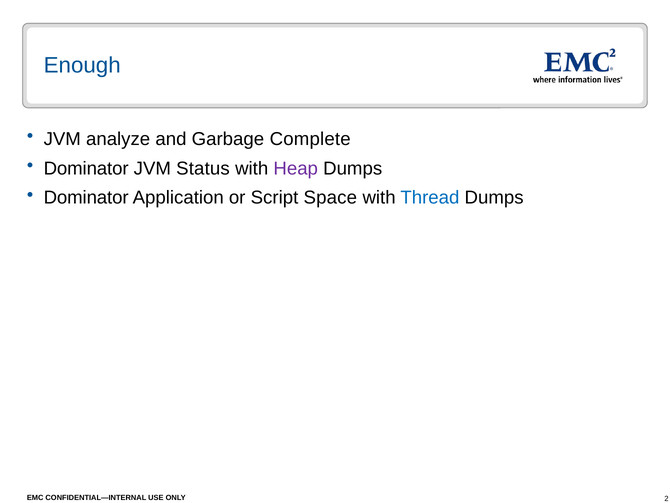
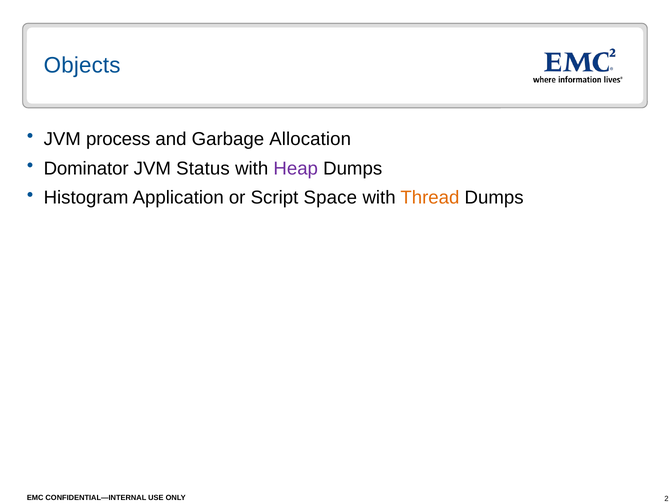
Enough: Enough -> Objects (82, 65)
analyze: analyze -> process (118, 139)
Complete: Complete -> Allocation (310, 139)
Dominator: Dominator -> Histogram (86, 198)
Thread colour: blue -> orange (430, 198)
